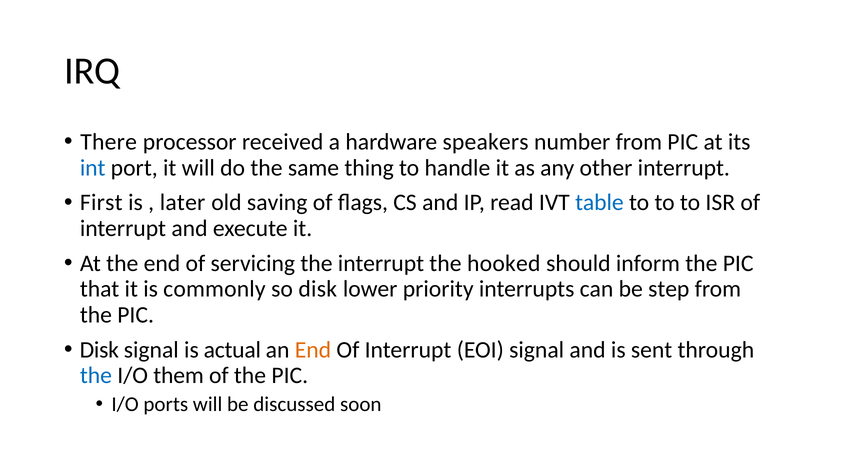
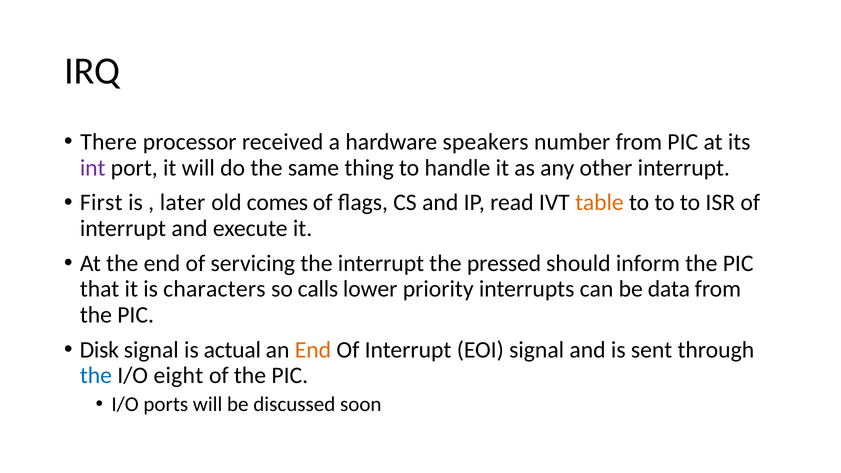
int colour: blue -> purple (93, 168)
saving: saving -> comes (277, 203)
table colour: blue -> orange (599, 203)
hooked: hooked -> pressed (504, 263)
commonly: commonly -> characters (214, 289)
so disk: disk -> calls (318, 289)
step: step -> data (669, 289)
them: them -> eight (178, 376)
